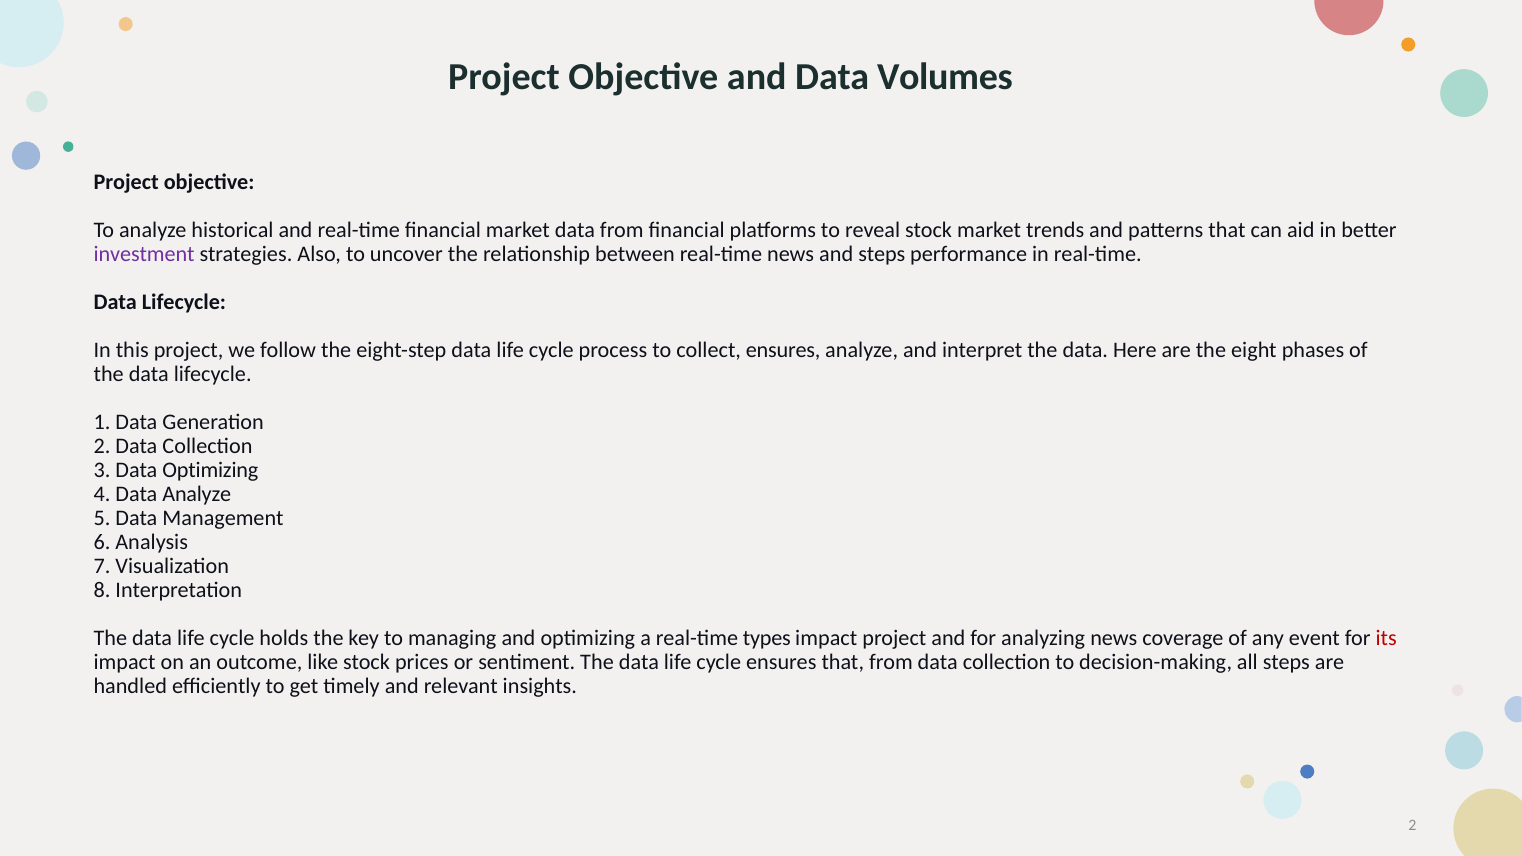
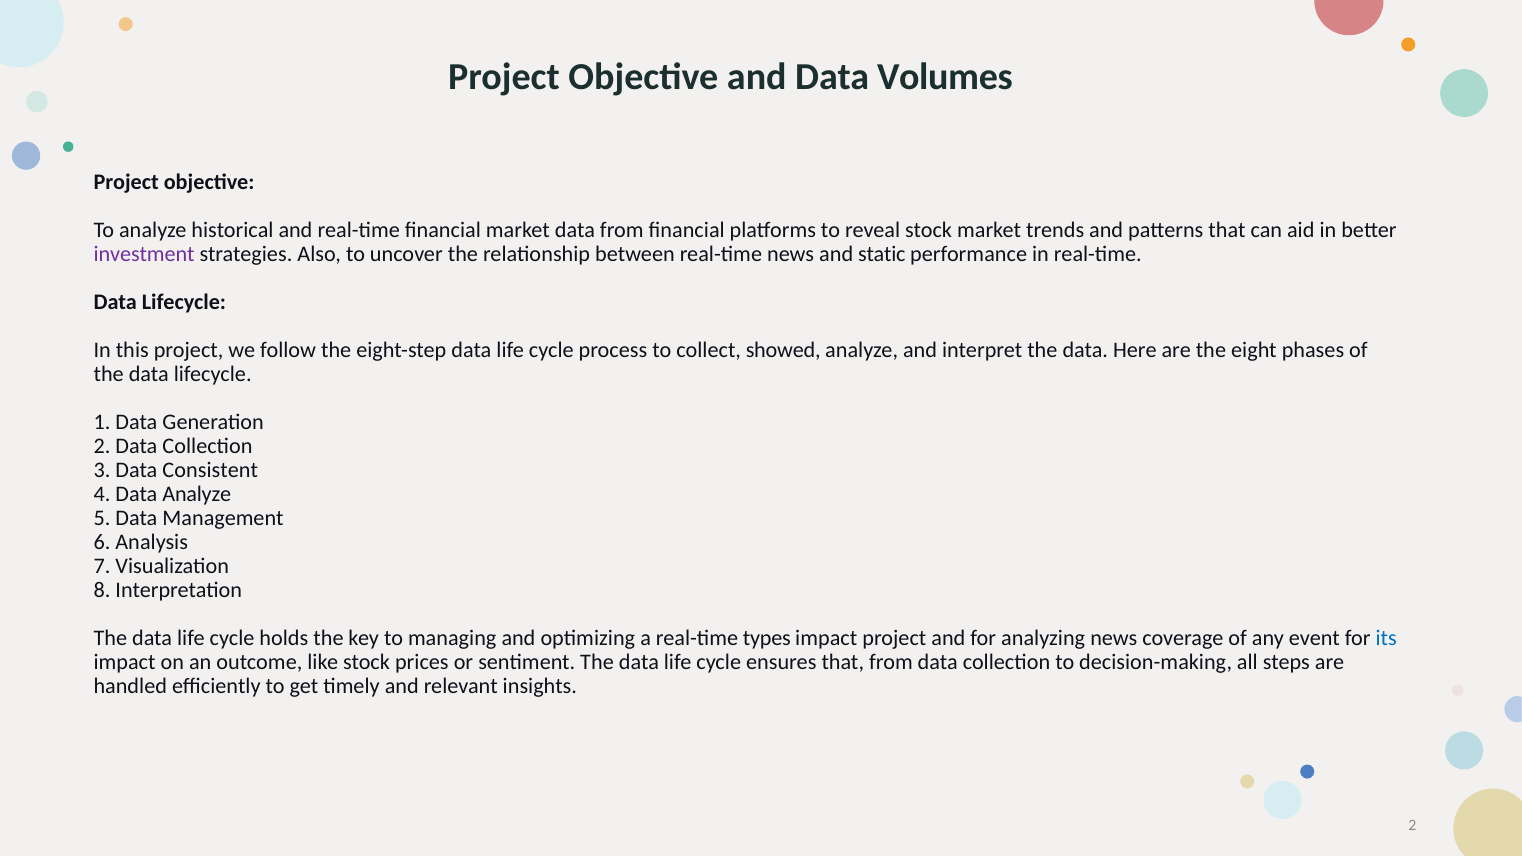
and steps: steps -> static (882, 254)
collect ensures: ensures -> showed (783, 350)
Data Optimizing: Optimizing -> Consistent (210, 470)
its colour: red -> blue (1386, 638)
